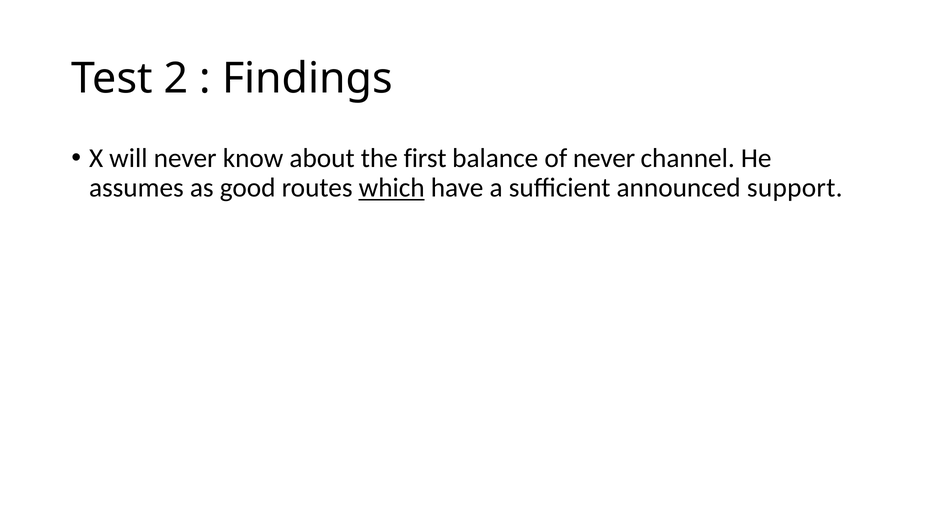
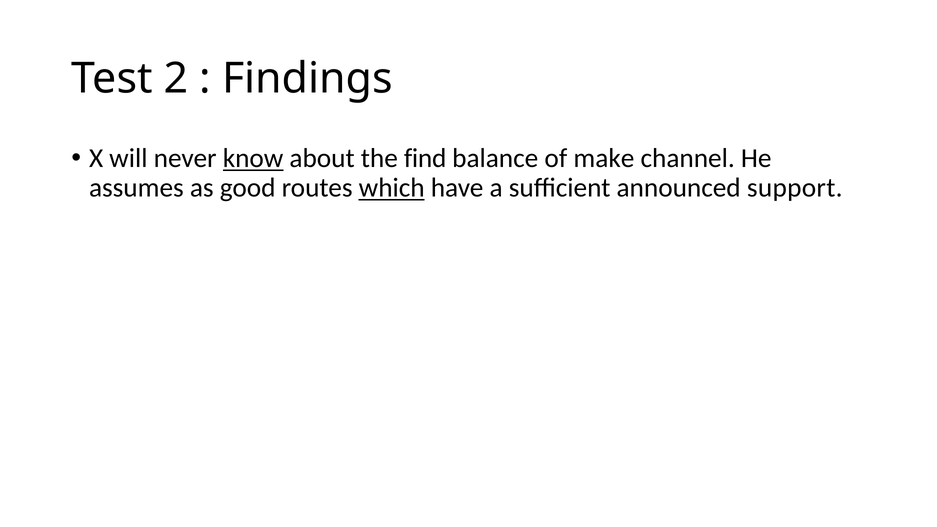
know underline: none -> present (253, 158)
first: first -> find (425, 158)
of never: never -> make (604, 158)
